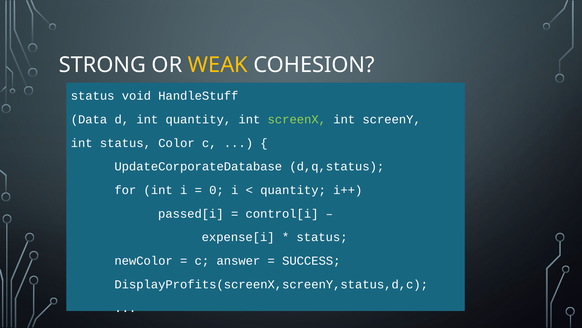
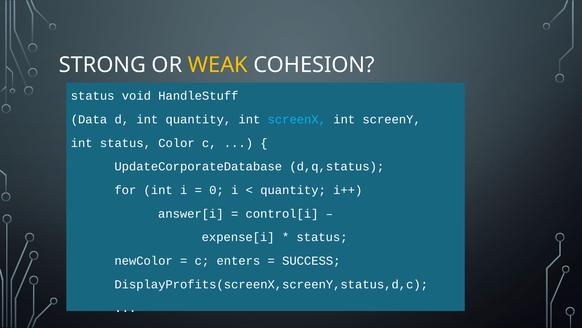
screenX colour: light green -> light blue (297, 119)
passed[i: passed[i -> answer[i (191, 213)
answer: answer -> enters (238, 260)
